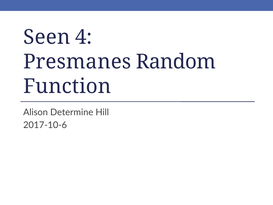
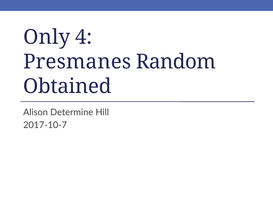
Seen: Seen -> Only (47, 37)
Function: Function -> Obtained (67, 86)
2017-10-6: 2017-10-6 -> 2017-10-7 (45, 125)
